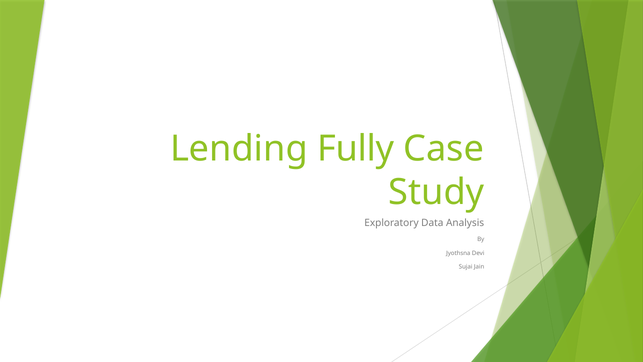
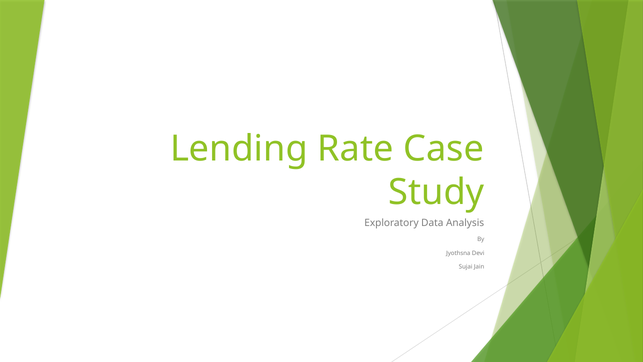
Fully: Fully -> Rate (356, 149)
